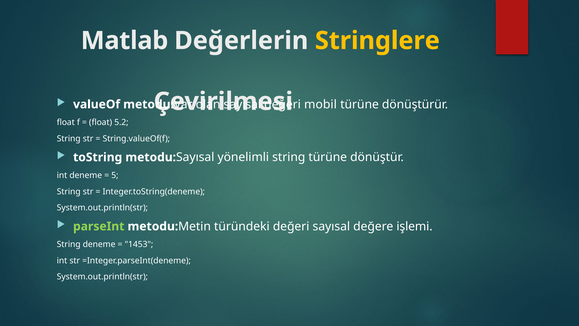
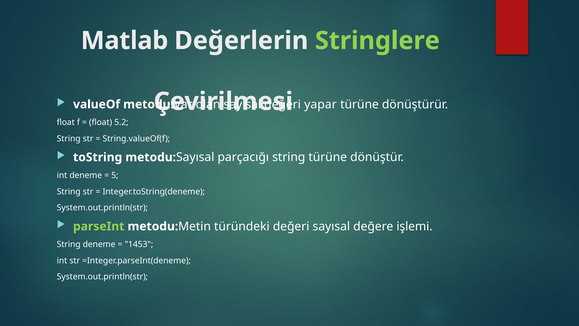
Stringlere colour: yellow -> light green (377, 41)
mobil: mobil -> yapar (320, 104)
yönelimli: yönelimli -> parçacığı (243, 157)
